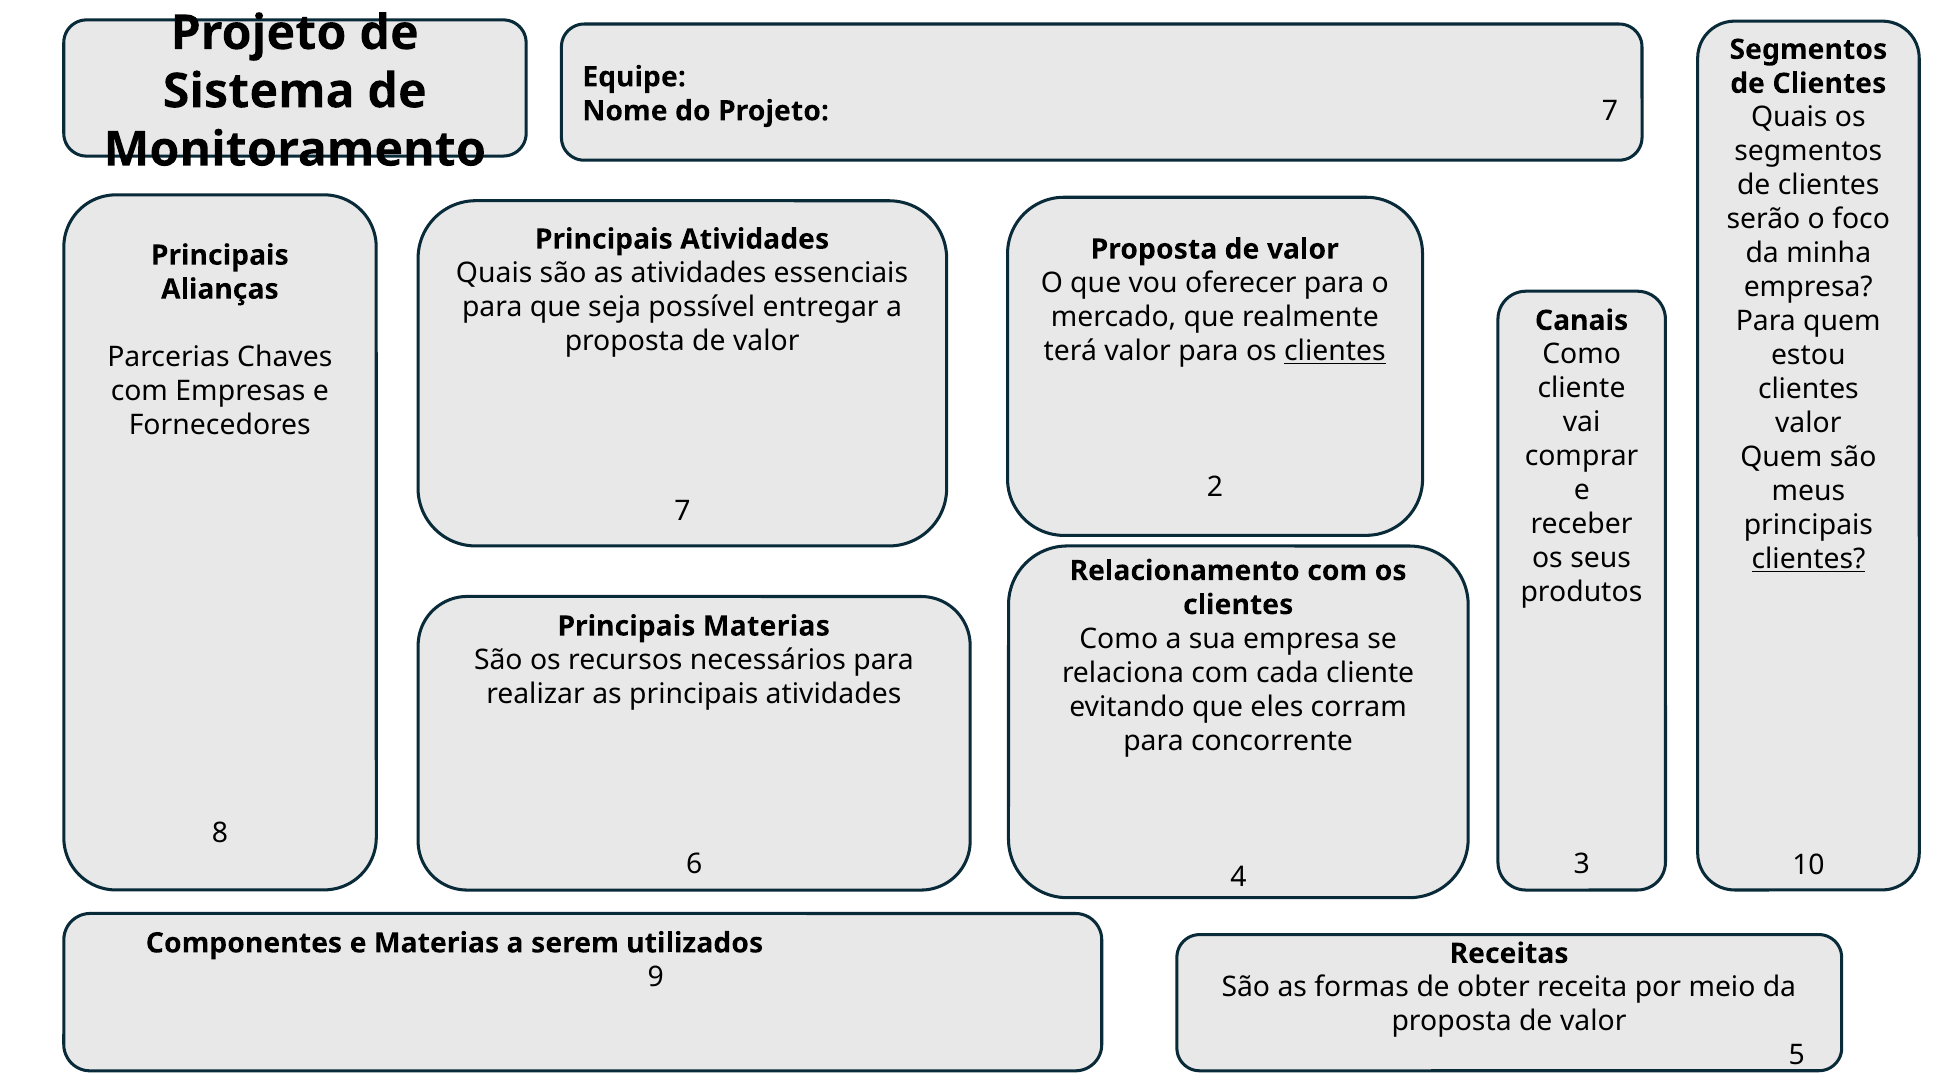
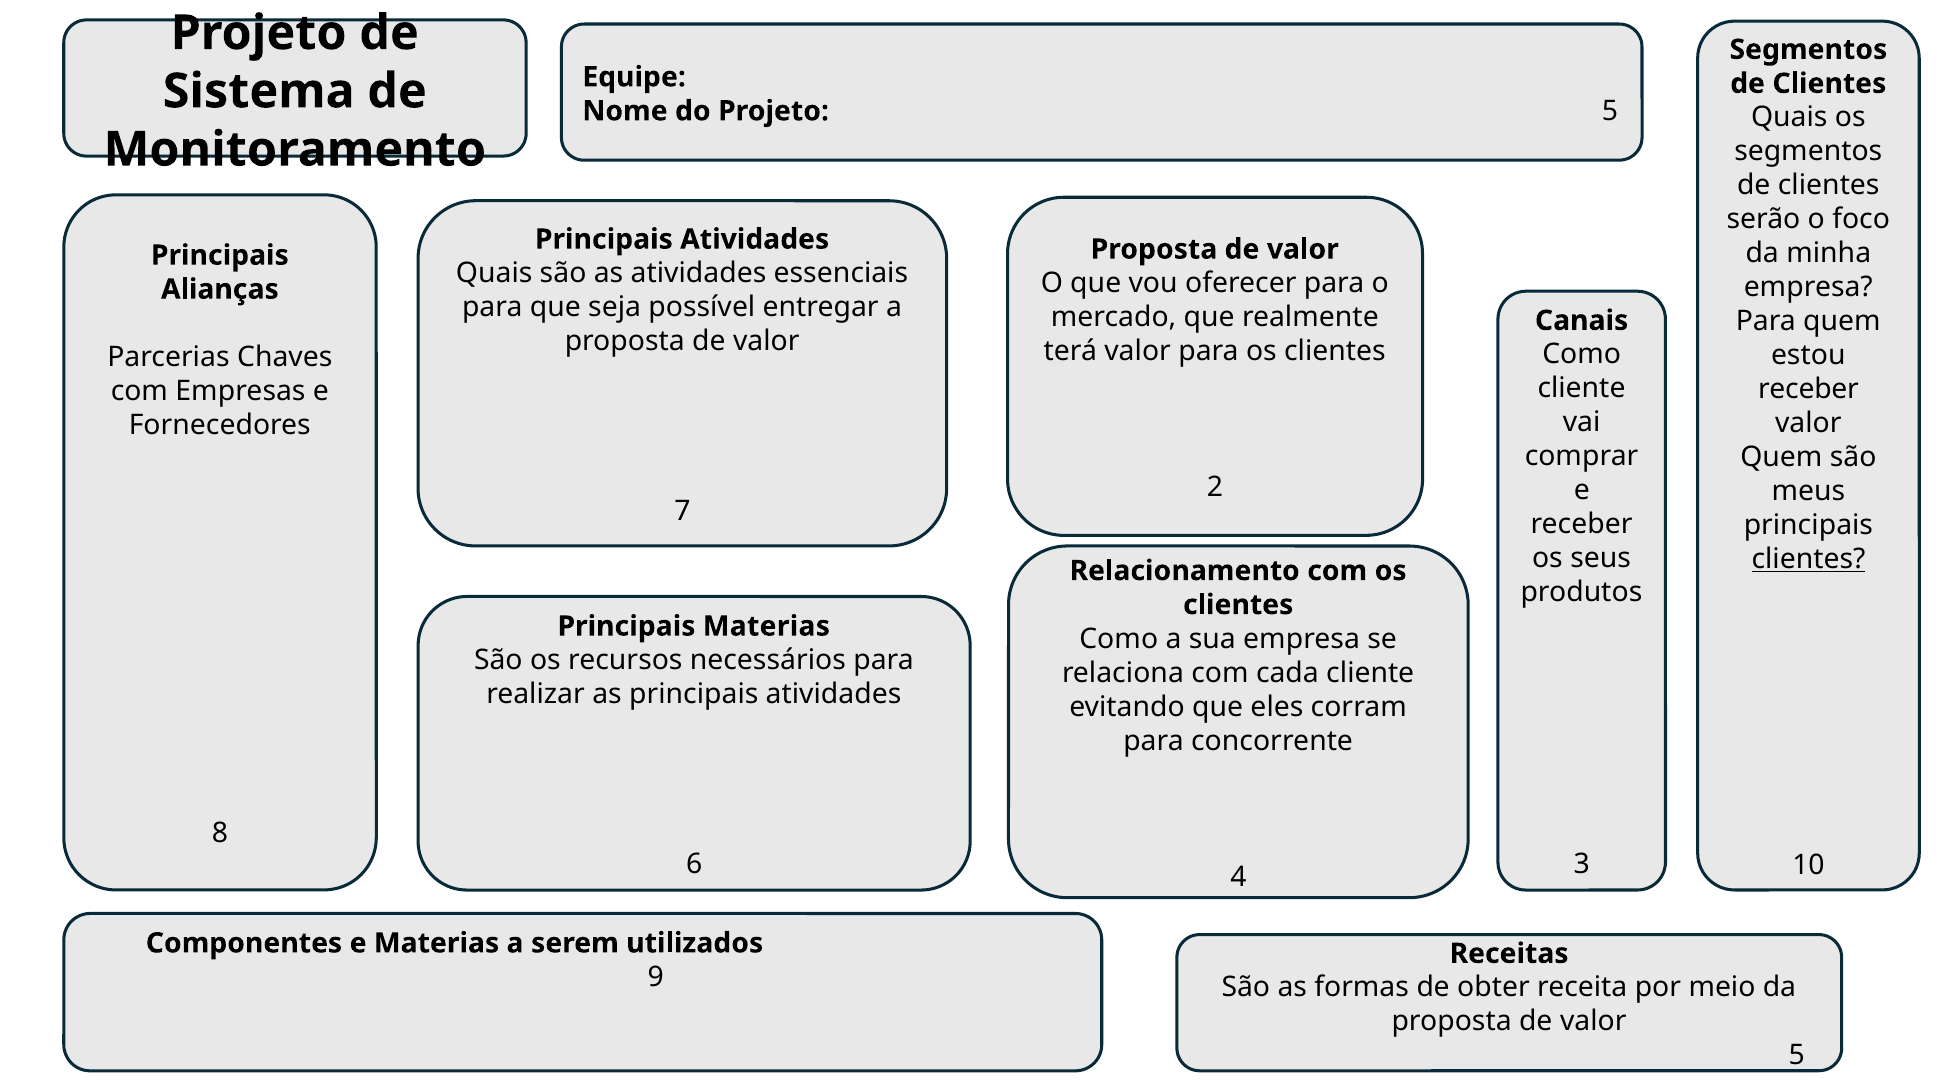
Projeto 7: 7 -> 5 (1610, 111)
clientes underline: present -> none (1335, 351)
clientes: clientes -> receber (1808, 390)
